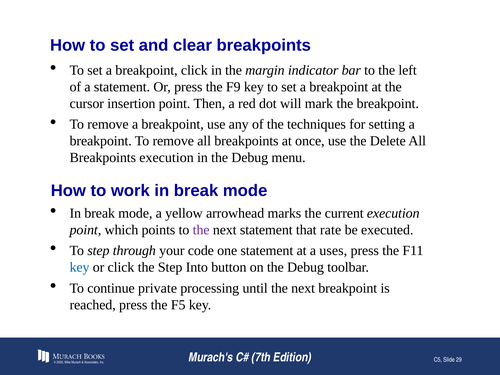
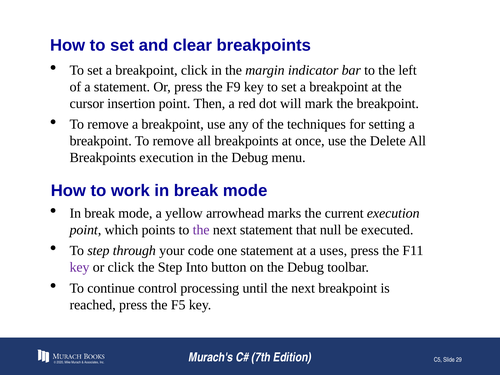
rate: rate -> null (331, 230)
key colour: blue -> purple (80, 267)
private: private -> control (158, 288)
